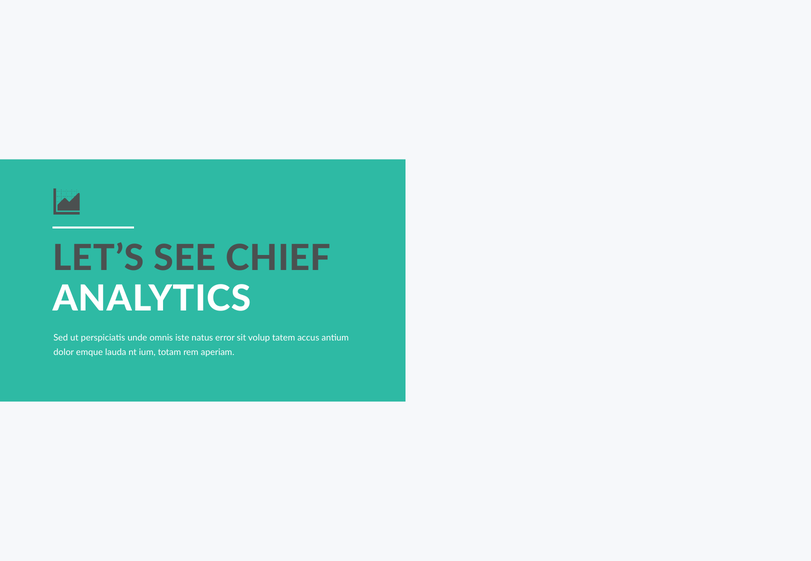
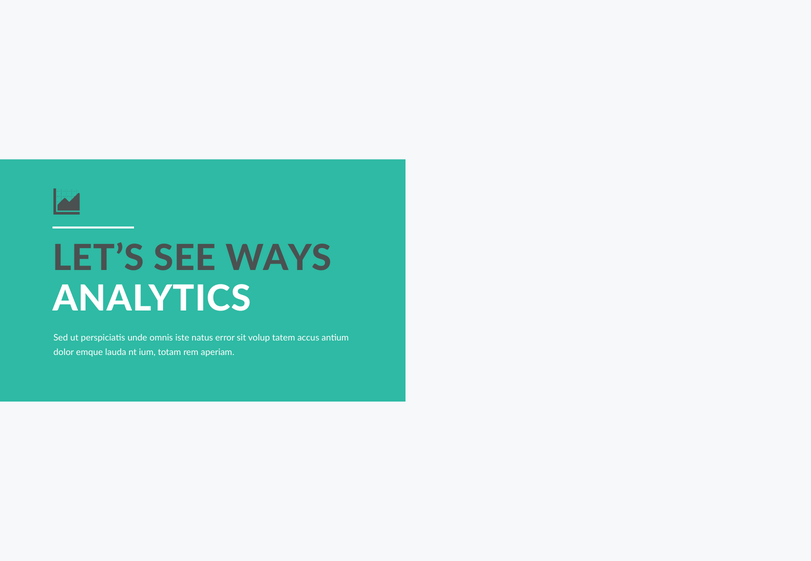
CHIEF: CHIEF -> WAYS (279, 259)
